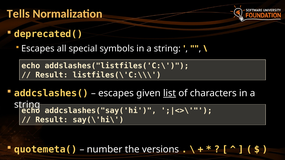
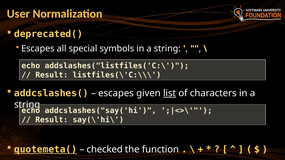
Tells: Tells -> User (18, 14)
quotemeta( underline: none -> present (46, 150)
number: number -> checked (105, 150)
versions: versions -> function (160, 150)
